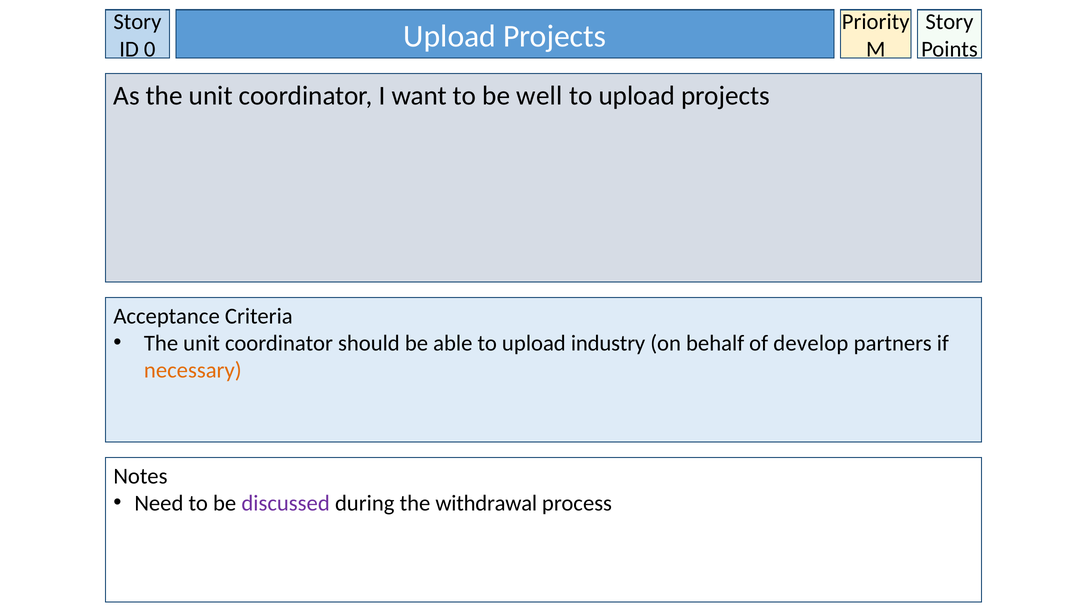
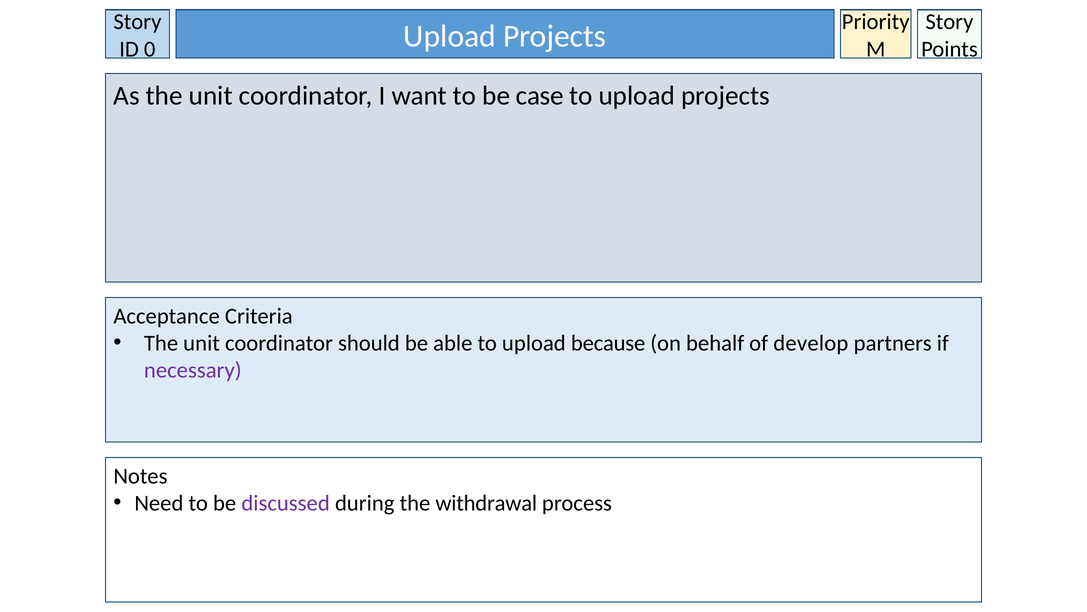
well: well -> case (540, 96)
industry: industry -> because (608, 343)
necessary colour: orange -> purple (193, 370)
